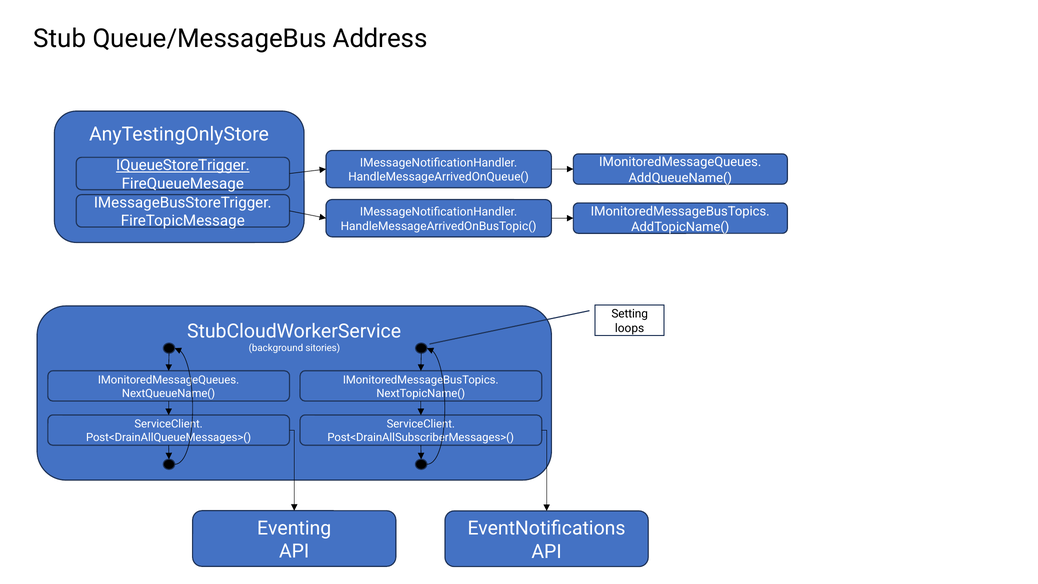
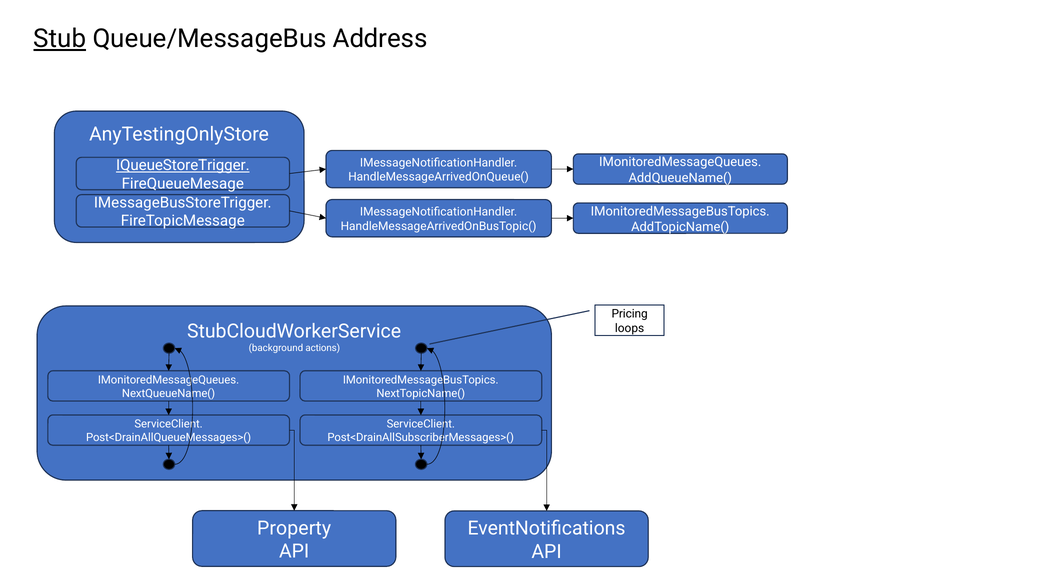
Stub underline: none -> present (60, 39)
Setting: Setting -> Pricing (630, 314)
sitories: sitories -> actions (323, 348)
Eventing: Eventing -> Property (294, 528)
